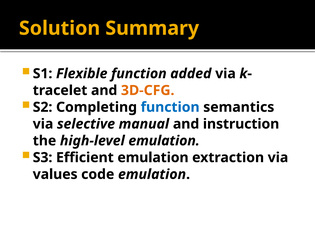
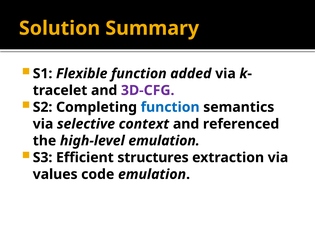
3D-CFG colour: orange -> purple (148, 90)
manual: manual -> context (144, 124)
instruction: instruction -> referenced (241, 124)
Efficient emulation: emulation -> structures (153, 158)
